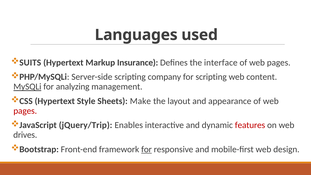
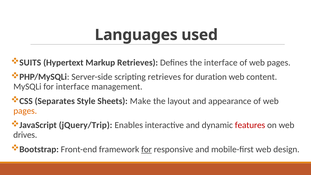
Markup Insurance: Insurance -> Retrieves (138, 63)
scripting company: company -> retrieves (164, 77)
for scripting: scripting -> duration (211, 77)
MySQLi underline: present -> none (27, 87)
for analyzing: analyzing -> interface (73, 87)
CSS Hypertext: Hypertext -> Separates (55, 101)
pages colour: red -> orange (25, 111)
